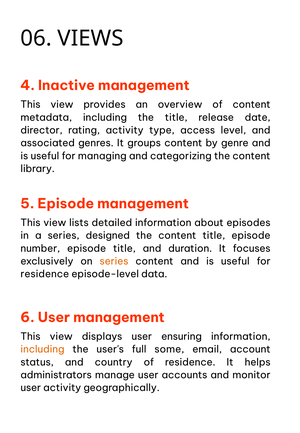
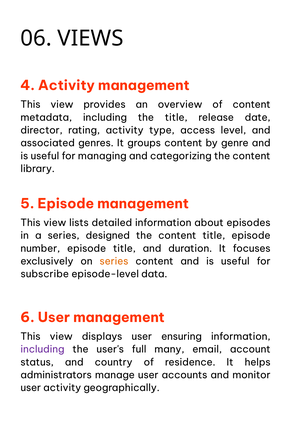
4 Inactive: Inactive -> Activity (67, 86)
residence: residence -> subscribe (45, 274)
including colour: orange -> purple (42, 350)
some: some -> many (169, 350)
